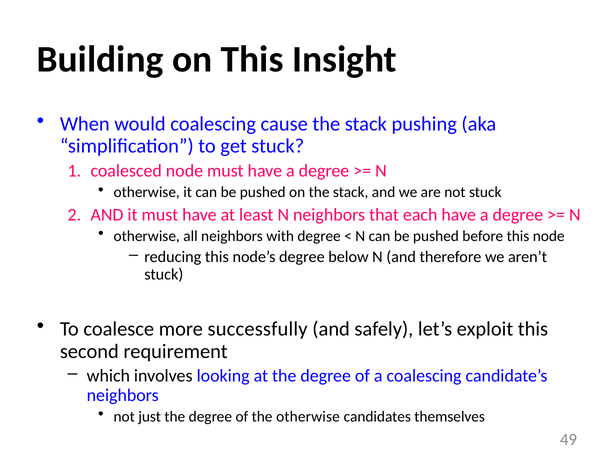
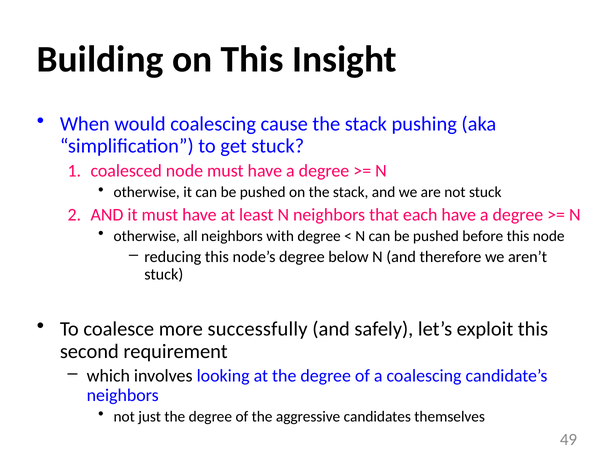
the otherwise: otherwise -> aggressive (308, 417)
